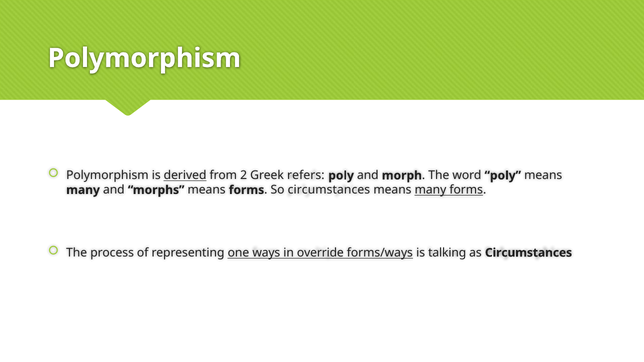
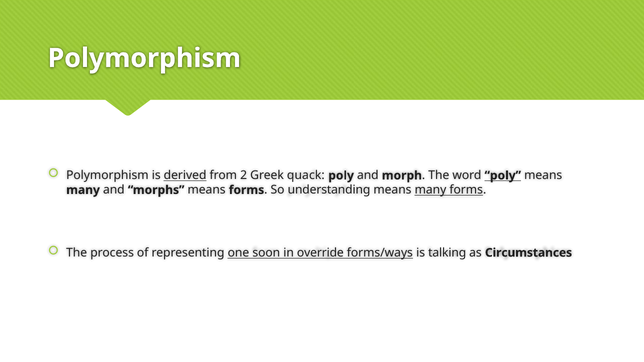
refers: refers -> quack (306, 176)
poly underline: none -> present (503, 176)
So circumstances: circumstances -> understanding (329, 190)
ways: ways -> soon (266, 253)
